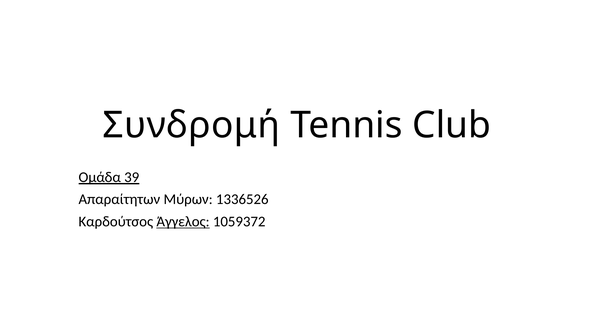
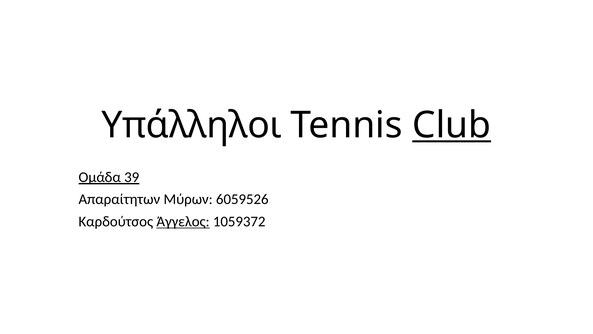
Συνδρομή: Συνδρομή -> Υπάλληλοι (192, 125)
Club underline: none -> present (452, 125)
1336526: 1336526 -> 6059526 (242, 199)
